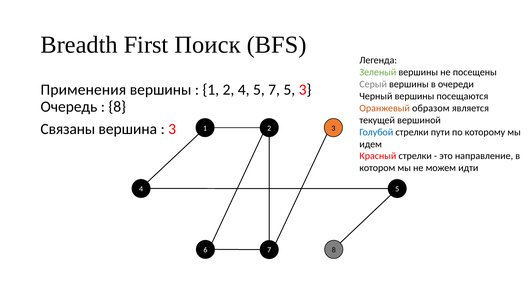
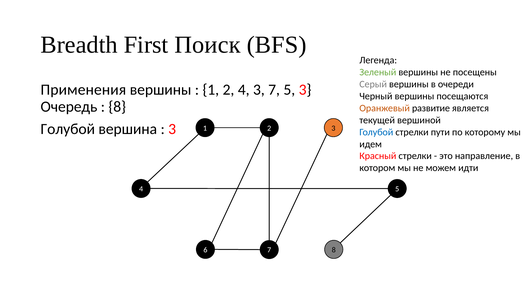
4 5: 5 -> 3 (259, 90)
образом: образом -> развитие (431, 108)
Связаны: Связаны -> Голубой (68, 129)
